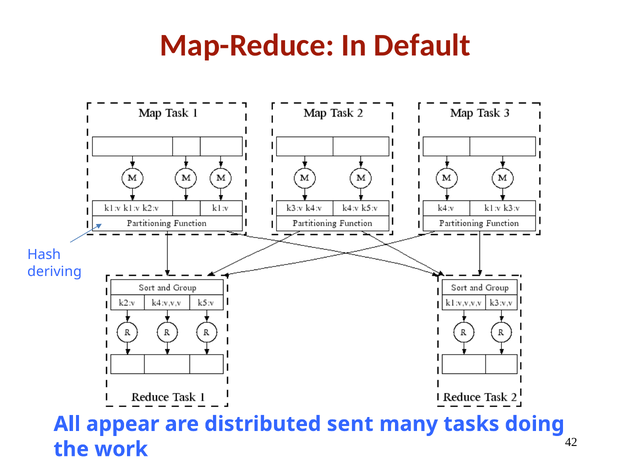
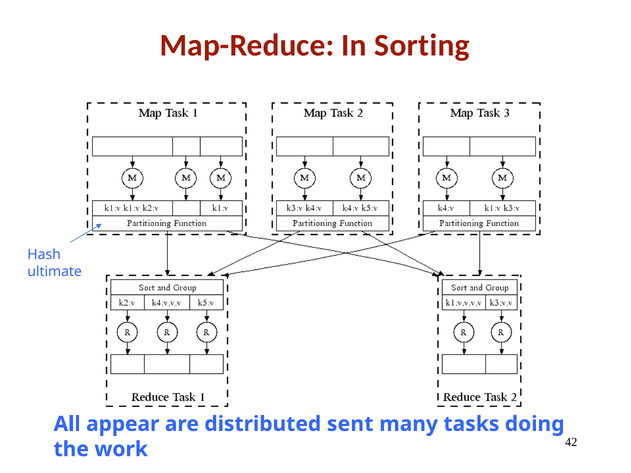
Default: Default -> Sorting (422, 45)
deriving: deriving -> ultimate (55, 272)
